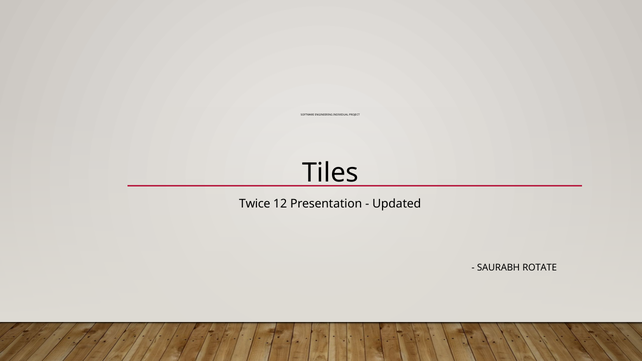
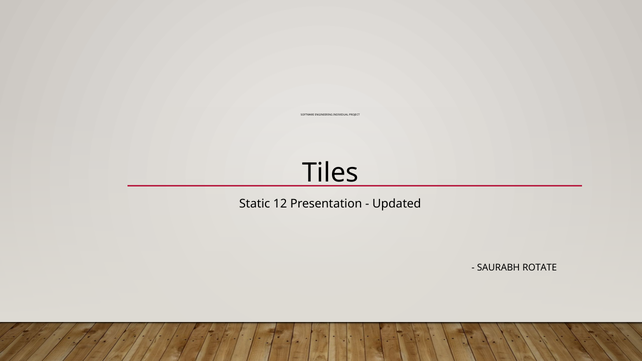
Twice: Twice -> Static (255, 204)
